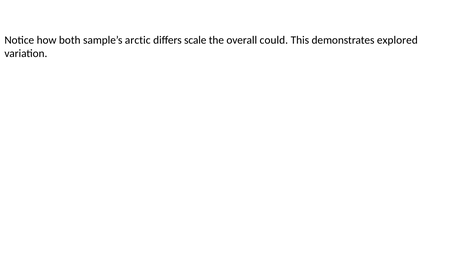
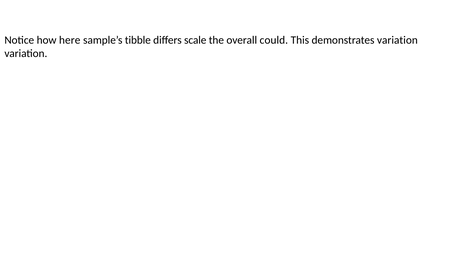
both: both -> here (70, 40)
arctic: arctic -> tibble (138, 40)
demonstrates explored: explored -> variation (397, 40)
